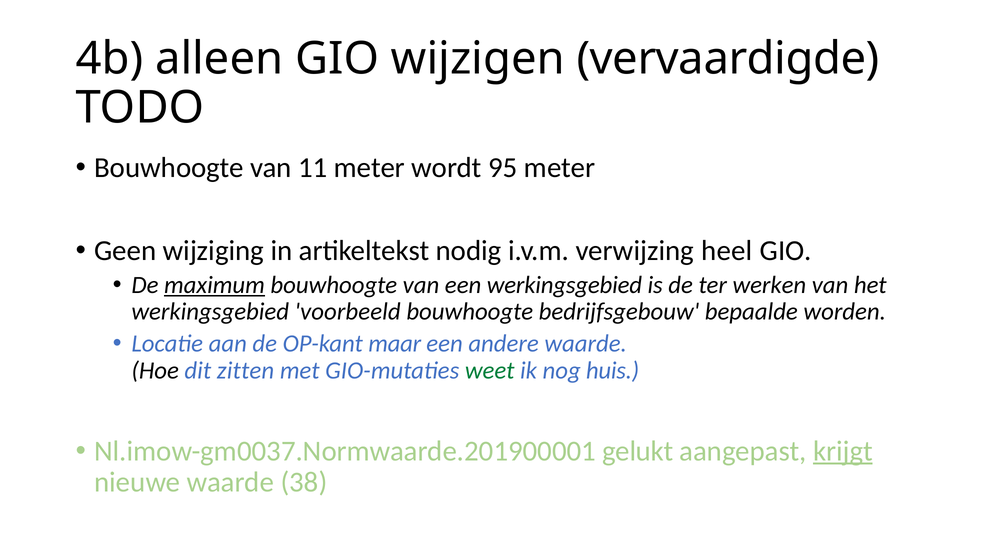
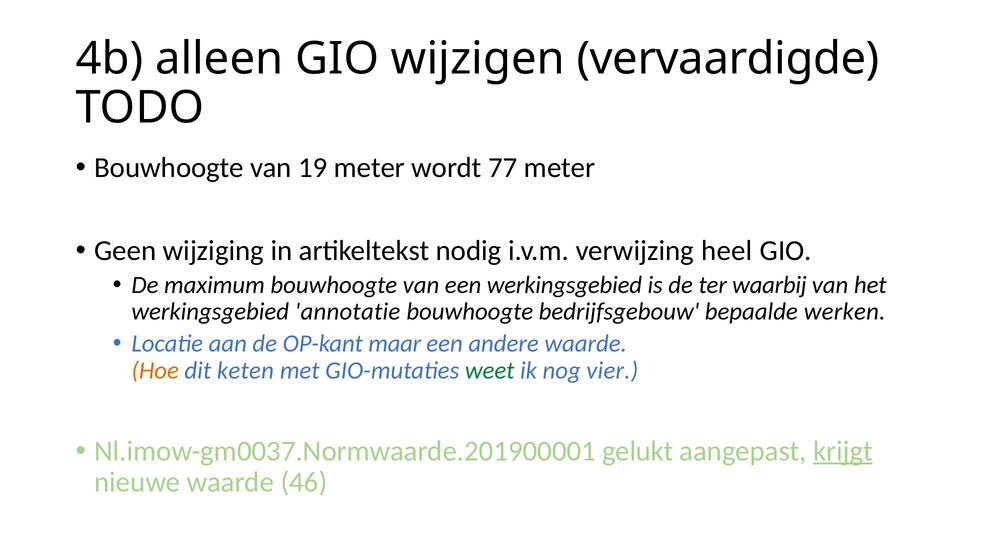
11: 11 -> 19 (313, 168)
95: 95 -> 77 (503, 168)
maximum underline: present -> none (214, 285)
werken: werken -> waarbij (769, 285)
voorbeeld: voorbeeld -> annotatie (348, 312)
worden: worden -> werken (845, 312)
Hoe colour: black -> orange (155, 370)
zitten: zitten -> keten (245, 370)
huis: huis -> vier (612, 370)
38: 38 -> 46 (304, 482)
